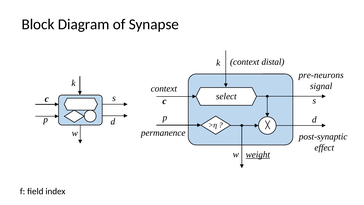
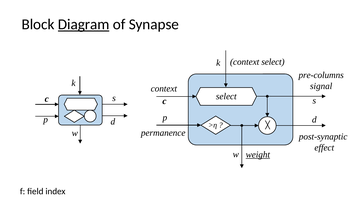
Diagram underline: none -> present (84, 24)
context distal: distal -> select (273, 62)
pre-neurons: pre-neurons -> pre-columns (321, 75)
